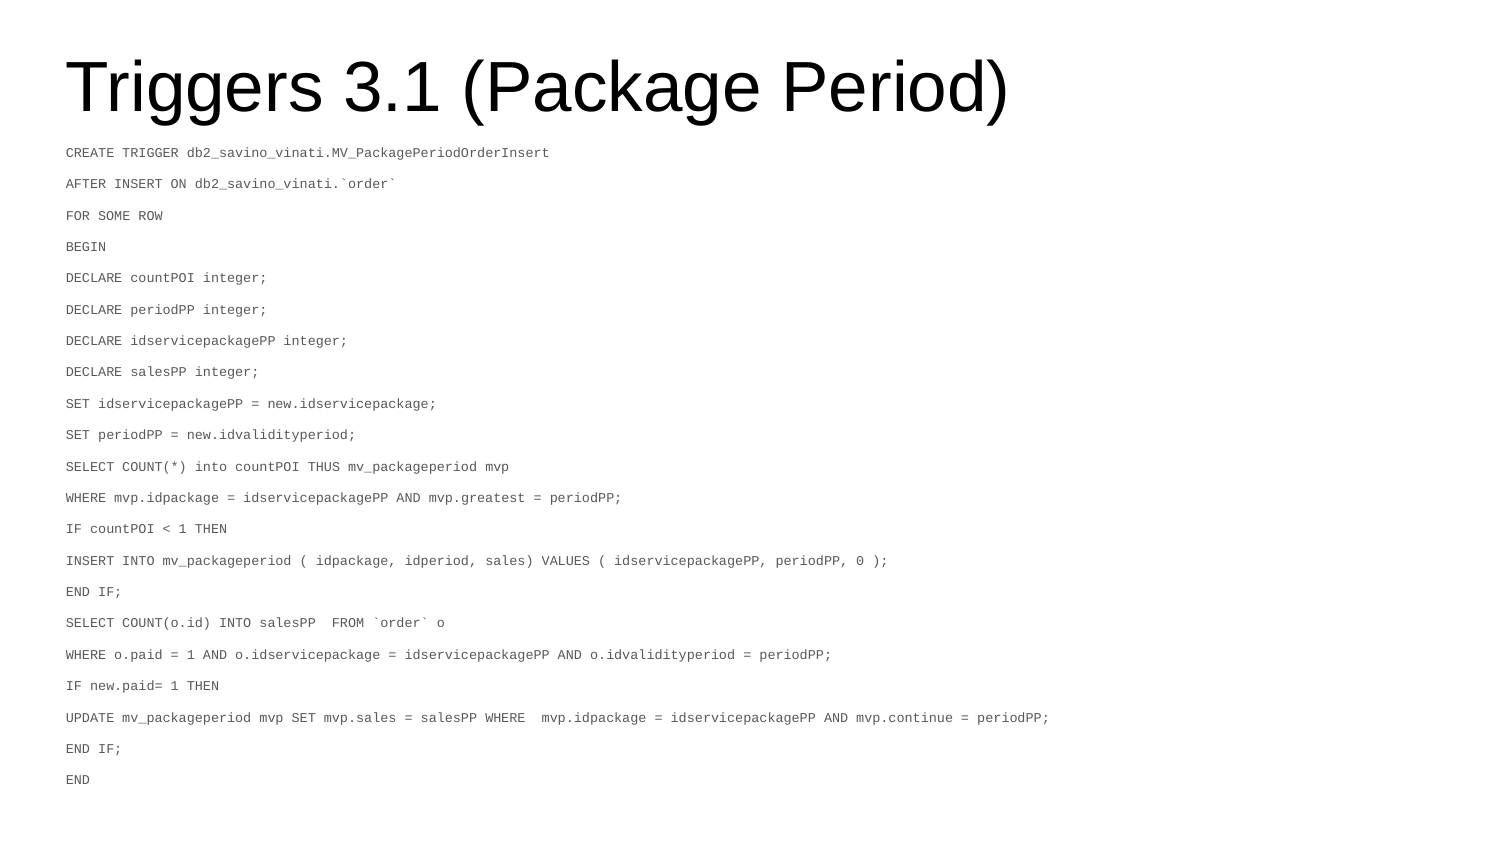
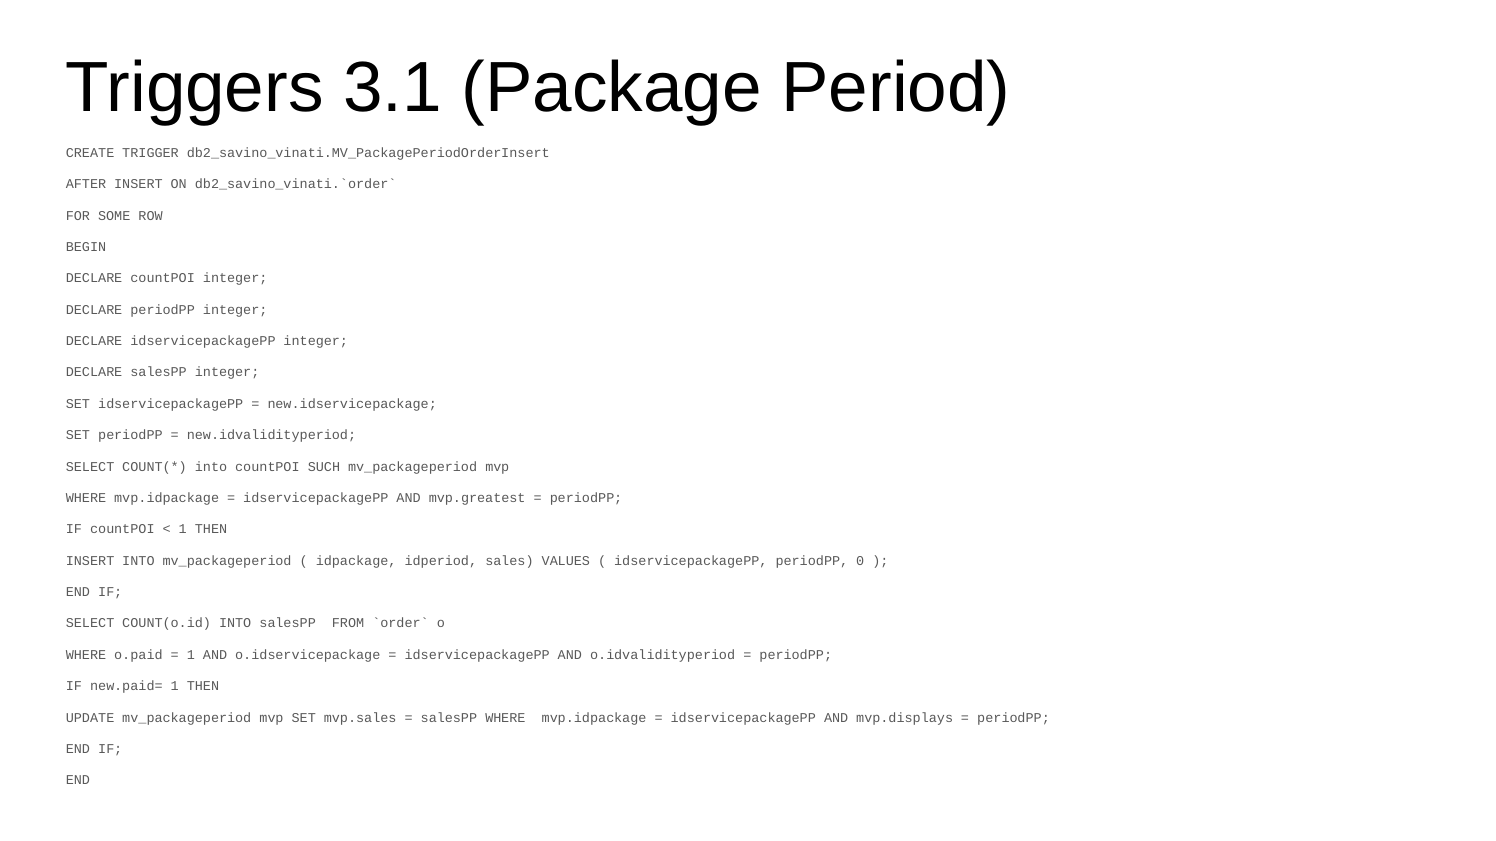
THUS: THUS -> SUCH (324, 467)
mvp.continue: mvp.continue -> mvp.displays (905, 718)
